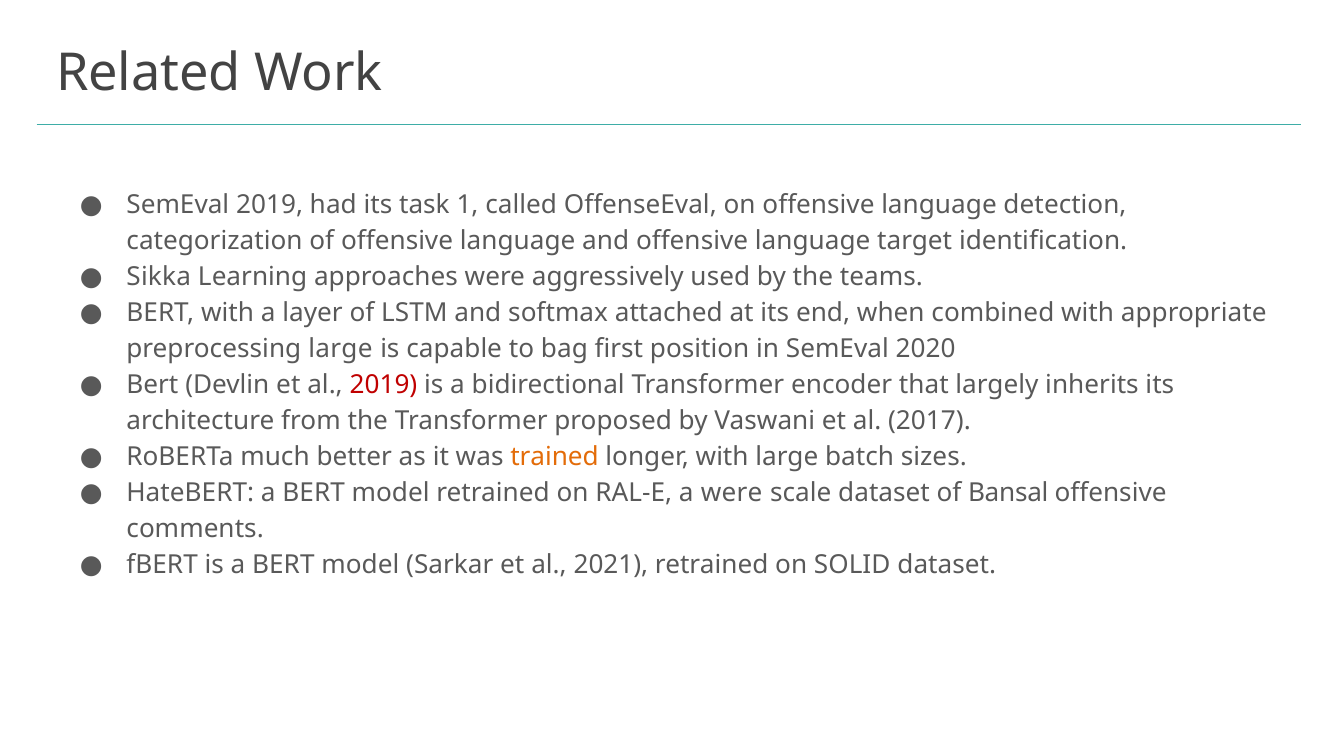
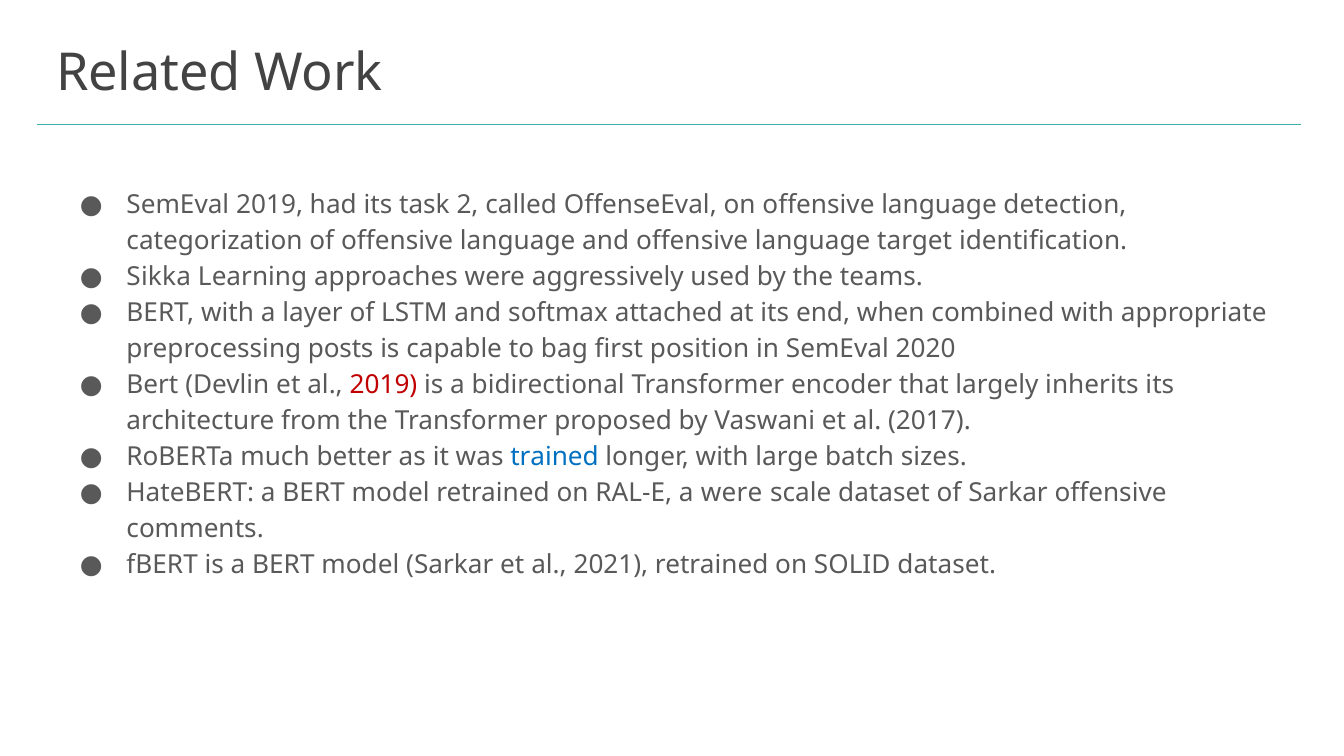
1: 1 -> 2 (468, 205)
preprocessing large: large -> posts (341, 349)
trained colour: orange -> blue (555, 457)
of Bansal: Bansal -> Sarkar (1008, 493)
